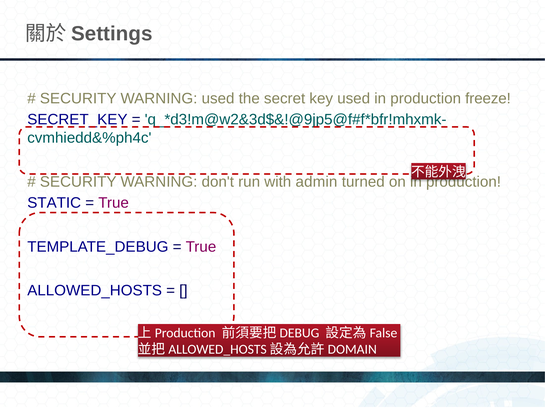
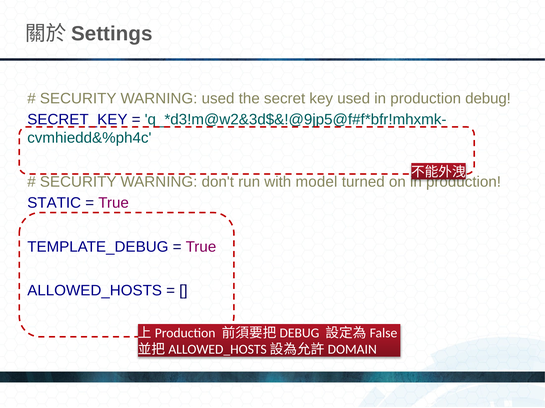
freeze: freeze -> debug (488, 99)
admin: admin -> model (316, 182)
